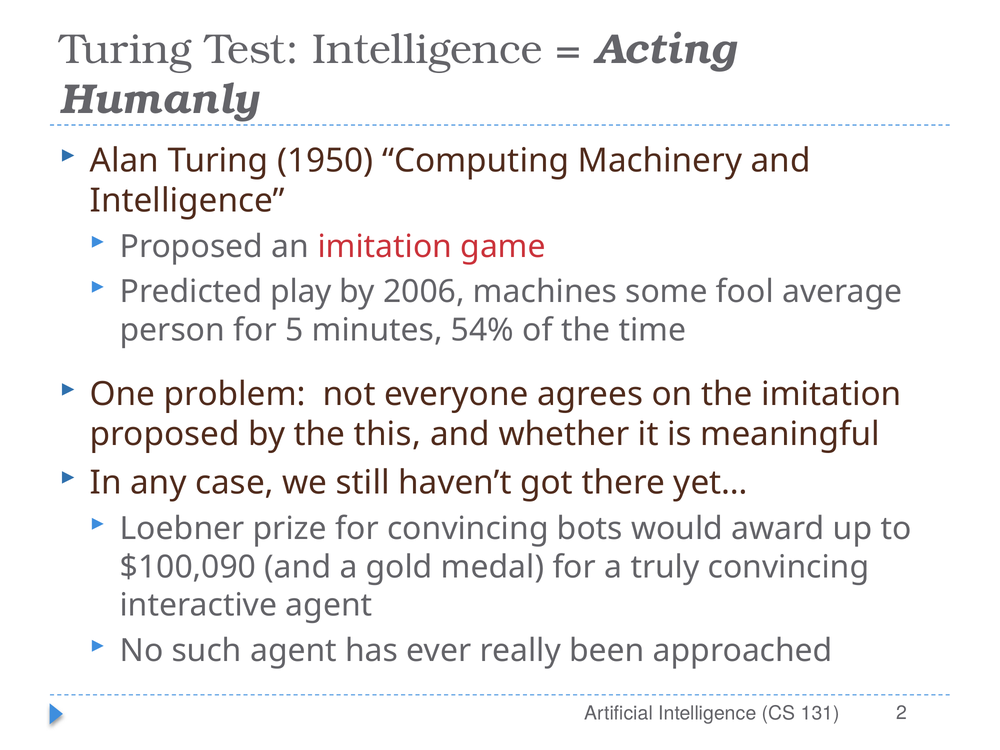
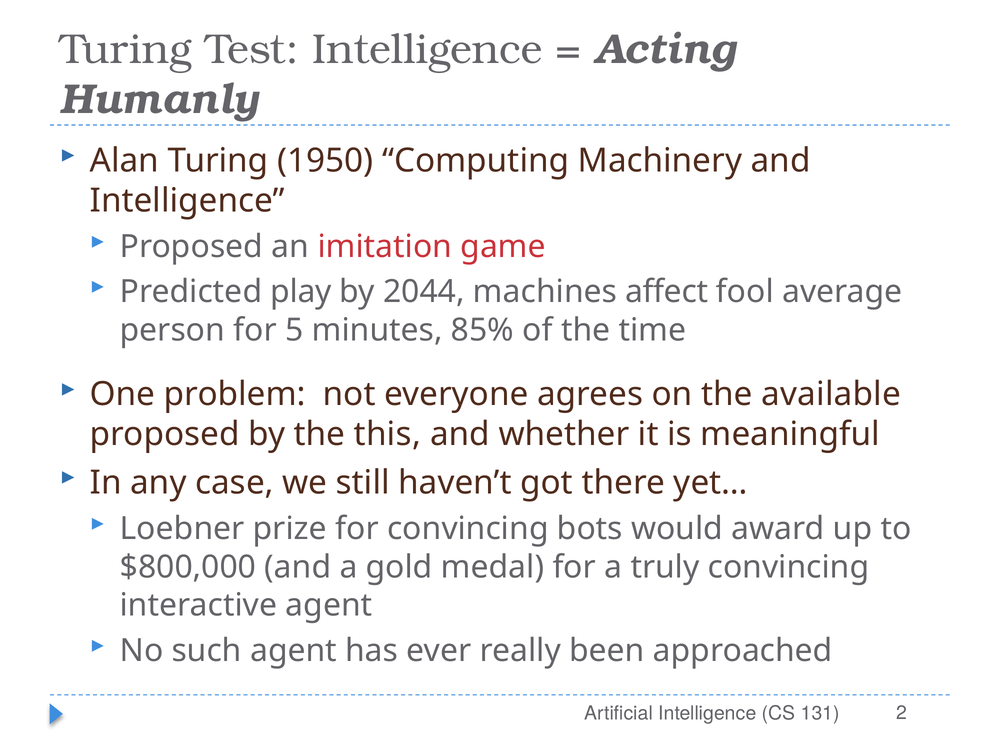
2006: 2006 -> 2044 (424, 292)
some: some -> affect (667, 292)
54%: 54% -> 85% (482, 330)
the imitation: imitation -> available (831, 394)
$100,090: $100,090 -> $800,000 (188, 567)
